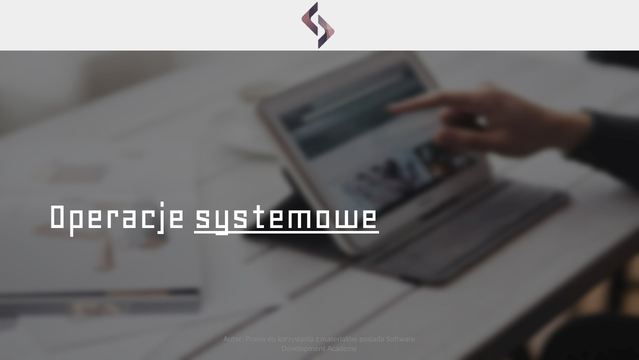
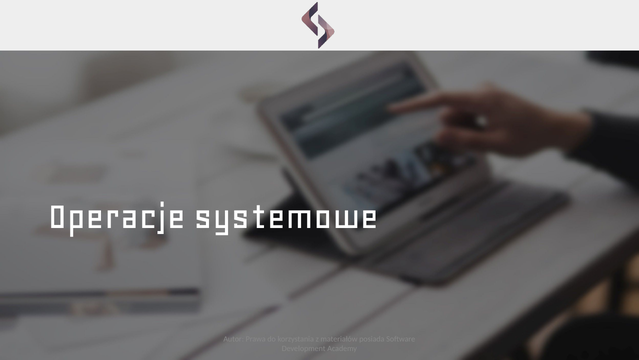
systemowe underline: present -> none (287, 215)
